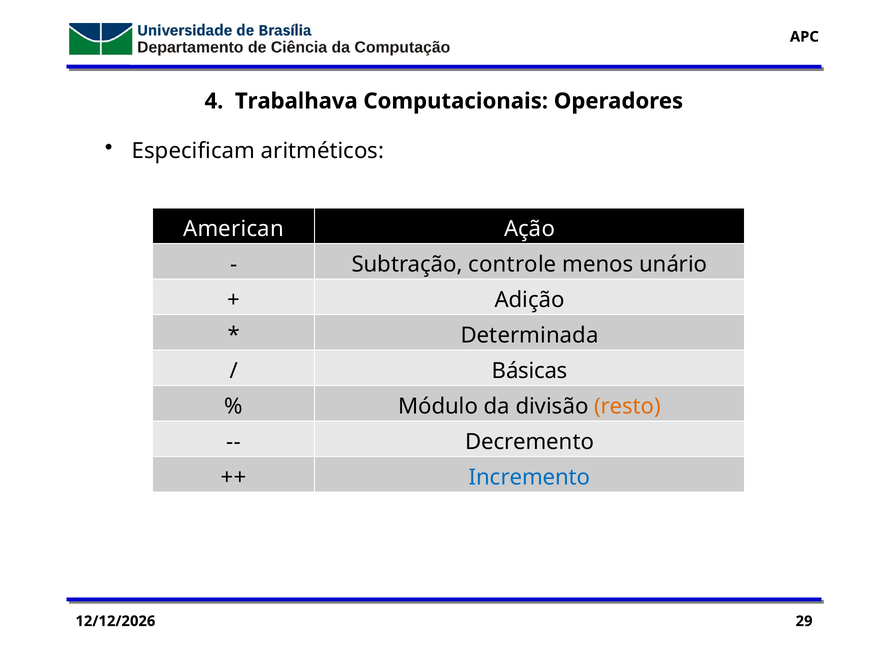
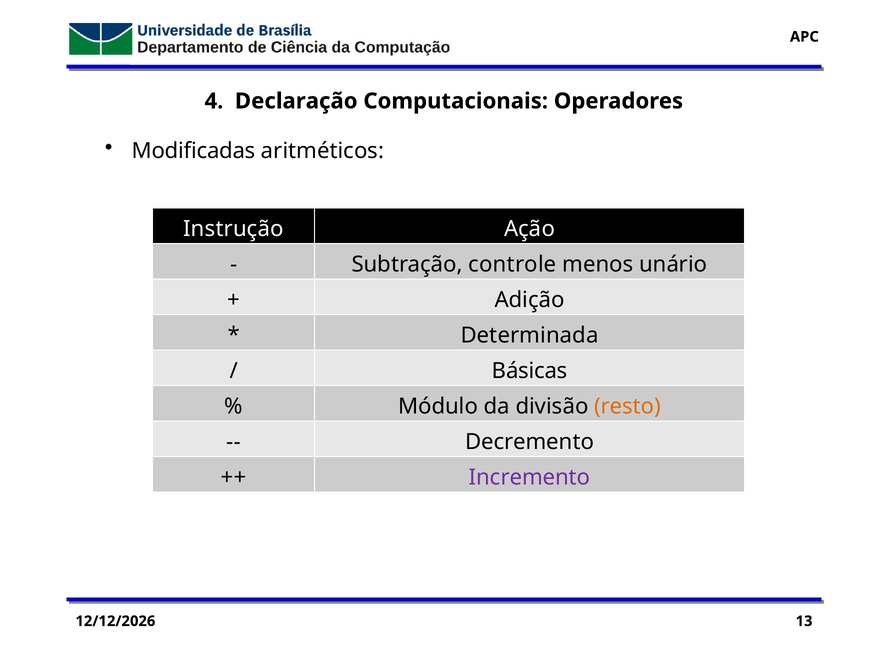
Trabalhava: Trabalhava -> Declaração (296, 101)
Especificam: Especificam -> Modificadas (194, 151)
American: American -> Instrução (233, 229)
Incremento colour: blue -> purple (530, 477)
29: 29 -> 13 (804, 621)
